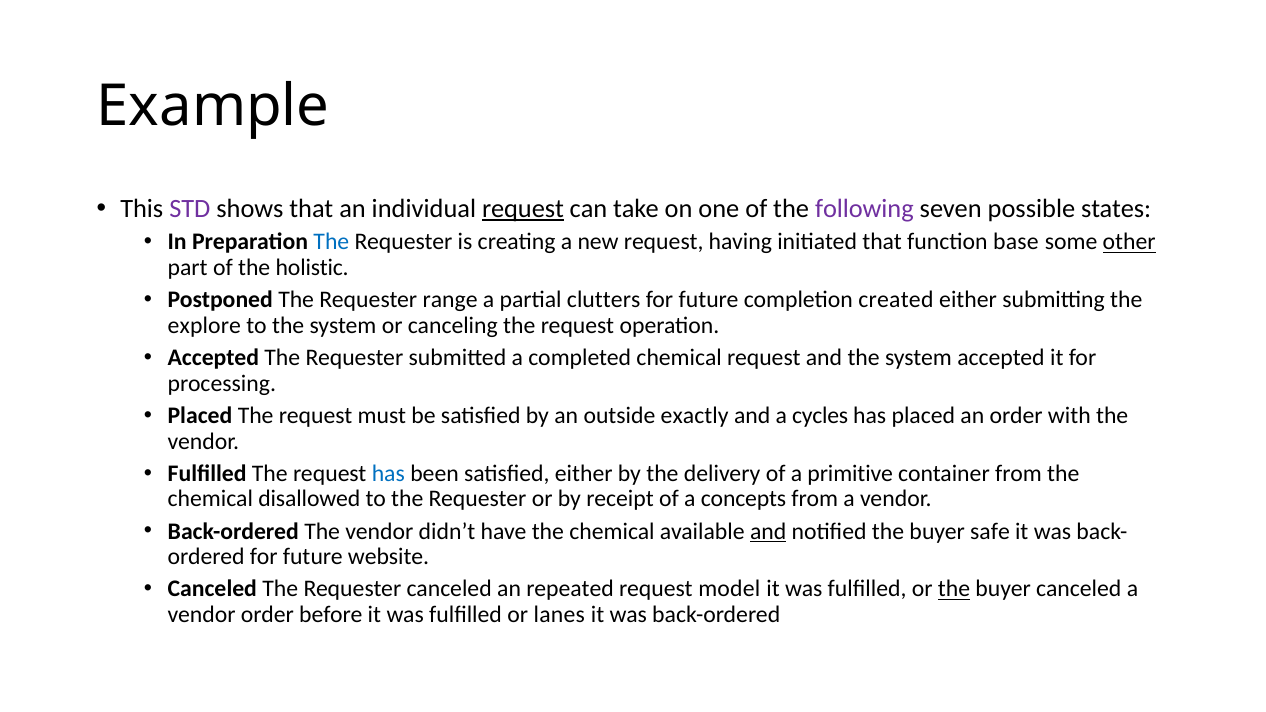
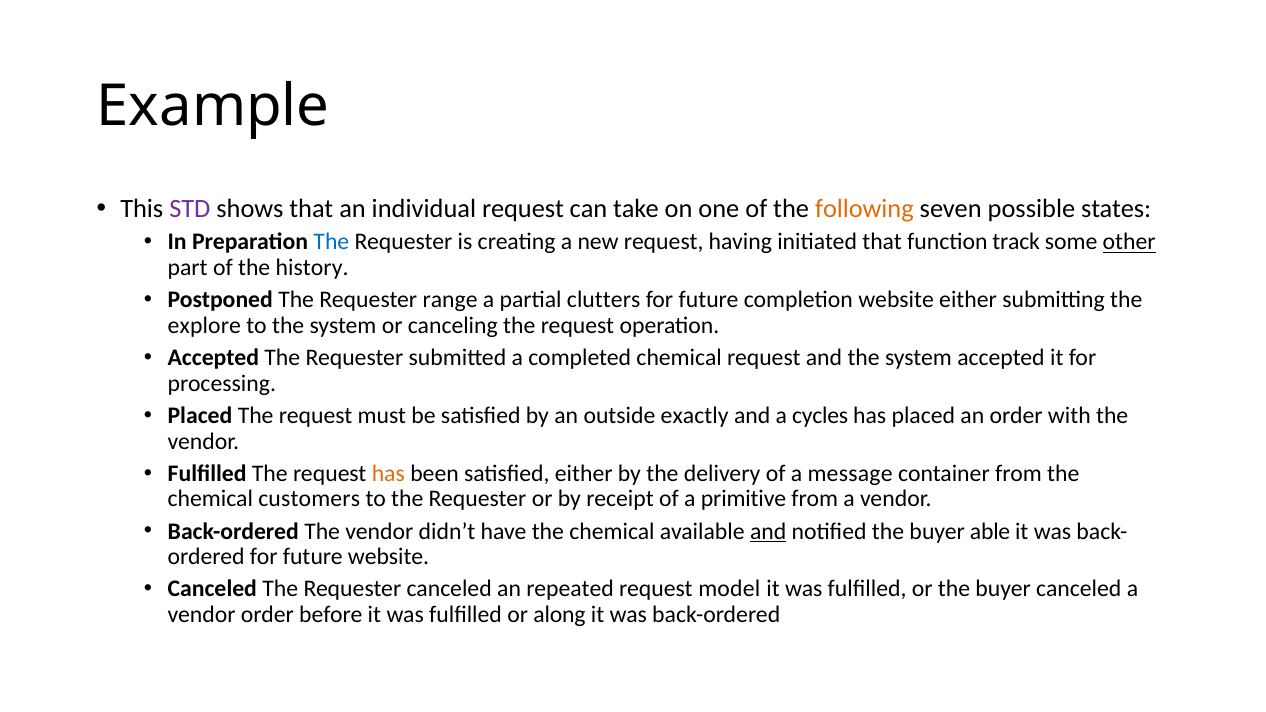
request underline: present -> none (523, 208)
following colour: purple -> orange (864, 208)
base: base -> track (1016, 242)
holistic: holistic -> history (312, 268)
completion created: created -> website (896, 300)
has colour: blue -> orange (388, 474)
primitive: primitive -> message (850, 474)
disallowed: disallowed -> customers (309, 499)
concepts: concepts -> primitive (743, 499)
safe: safe -> able (990, 531)
the underline: present -> none (954, 589)
lanes: lanes -> along (560, 615)
